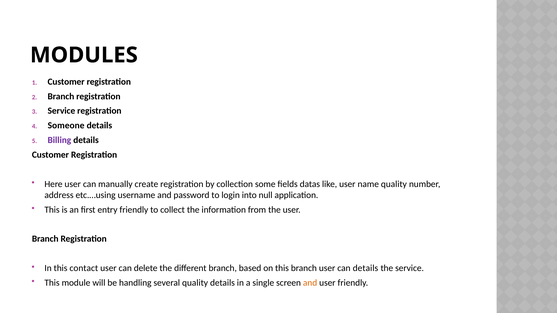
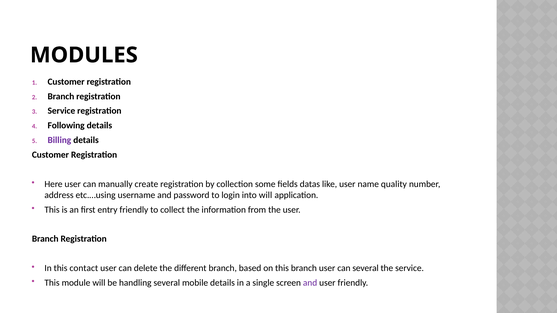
Someone: Someone -> Following (66, 126)
into null: null -> will (266, 195)
can details: details -> several (366, 268)
several quality: quality -> mobile (195, 283)
and colour: orange -> purple (310, 283)
